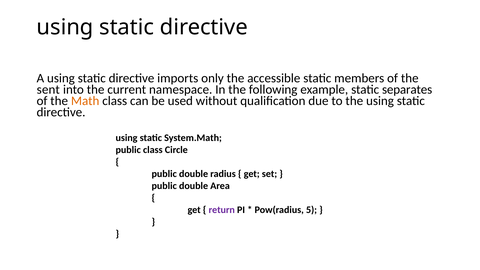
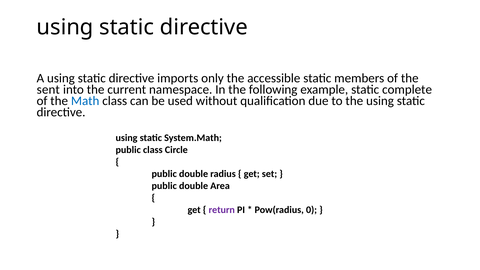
separates: separates -> complete (407, 90)
Math colour: orange -> blue (85, 101)
5: 5 -> 0 (312, 210)
